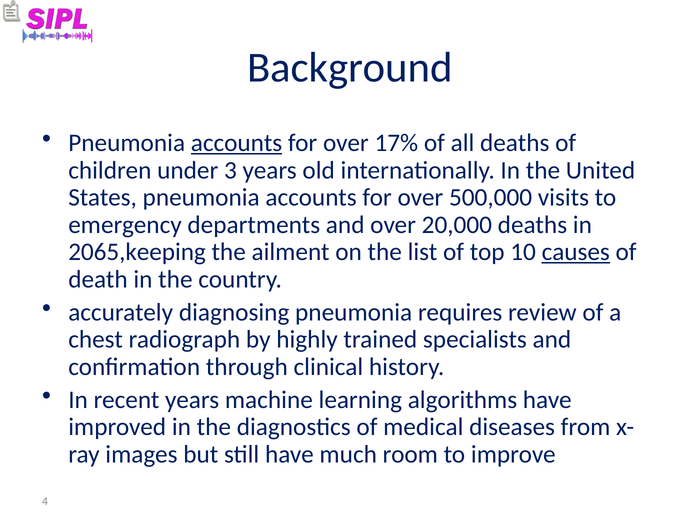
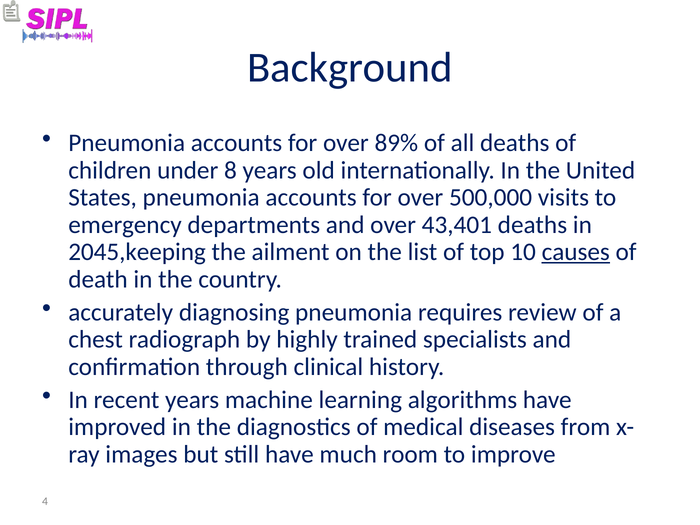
accounts underline: present -> none (237, 143)
17%: 17% -> 89% (396, 143)
3: 3 -> 8 (230, 170)
20,000: 20,000 -> 43,401 (457, 225)
2065,keeping: 2065,keeping -> 2045,keeping (137, 252)
